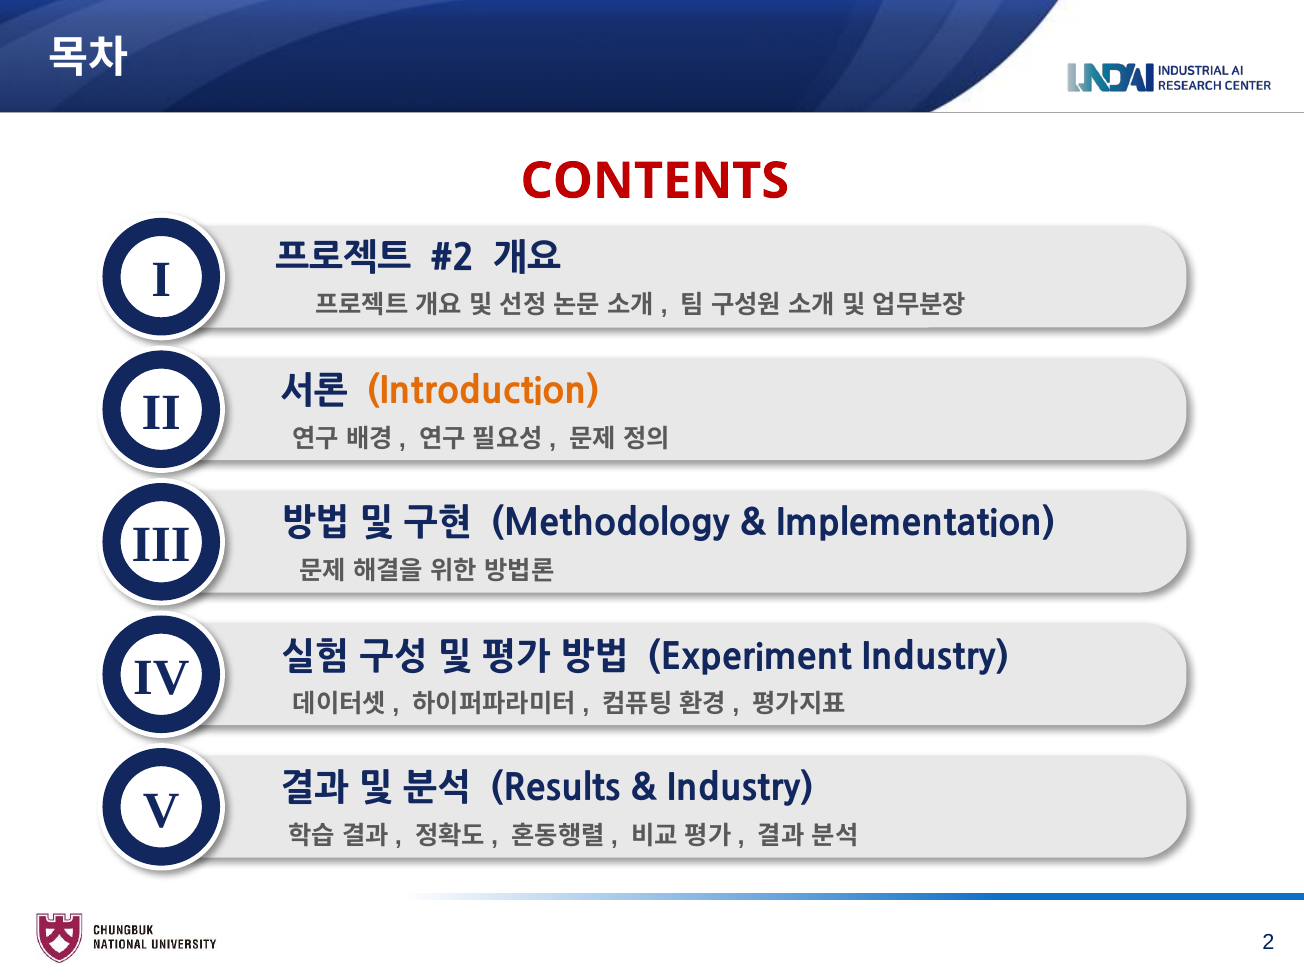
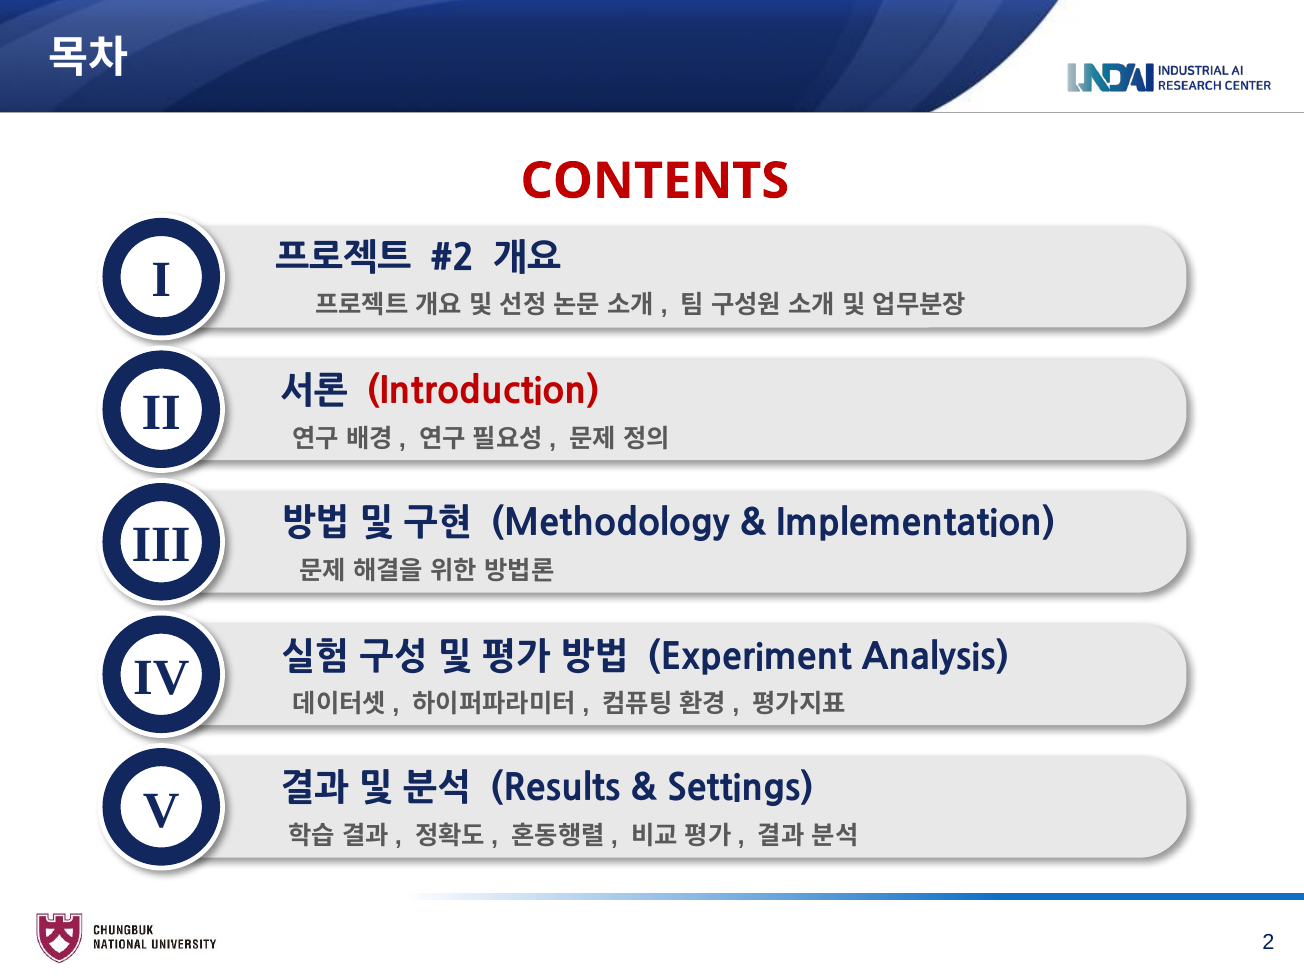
Introduction colour: orange -> red (483, 392)
Experiment Industry: Industry -> Analysis (935, 657)
Industry: Industry -> Settings (740, 789)
